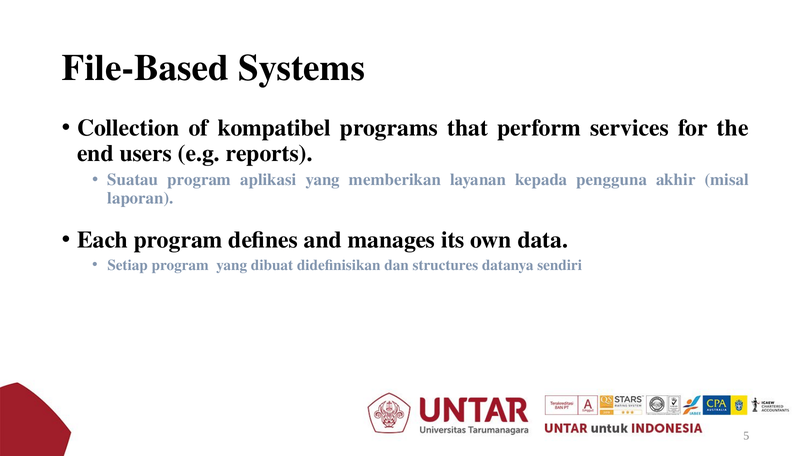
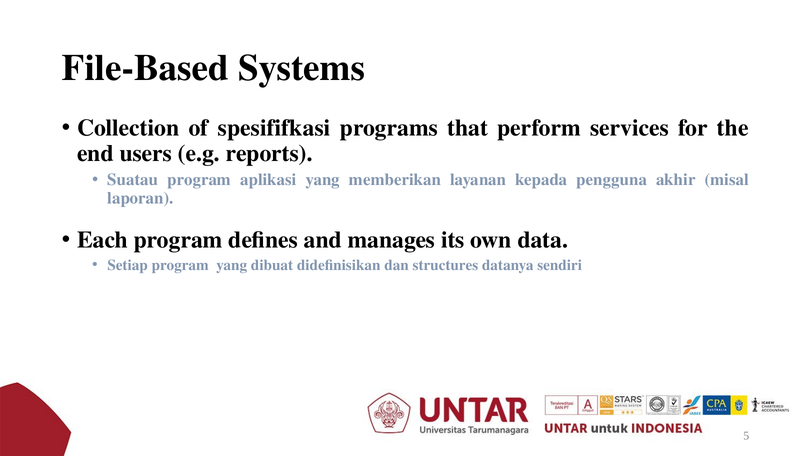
kompatibel: kompatibel -> spesififkasi (274, 128)
